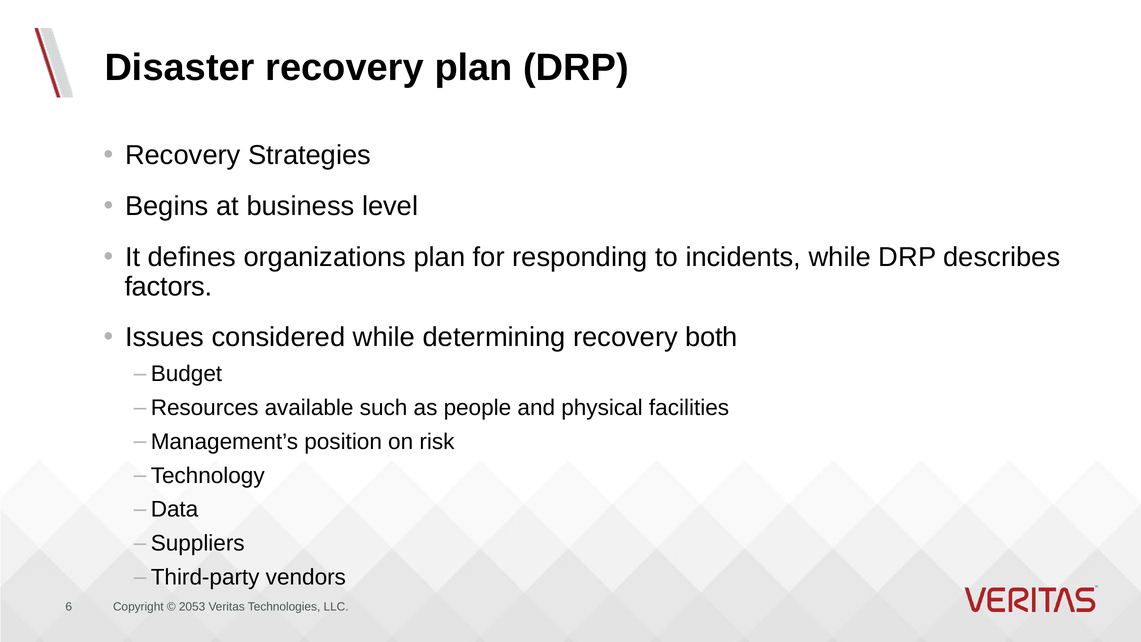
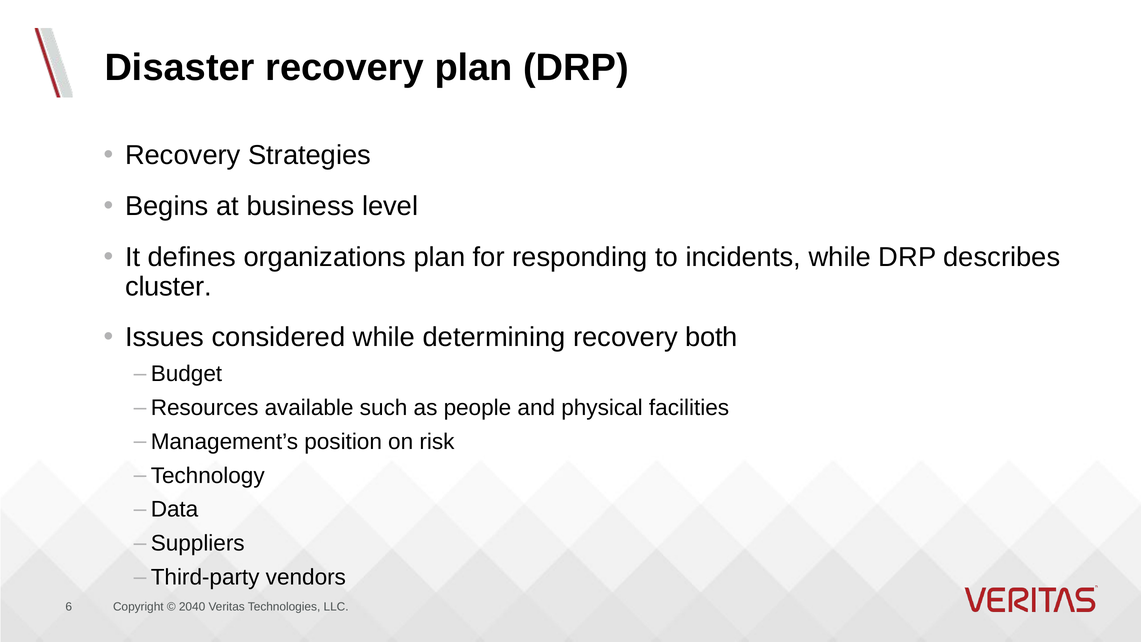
factors: factors -> cluster (168, 286)
2053: 2053 -> 2040 (192, 607)
